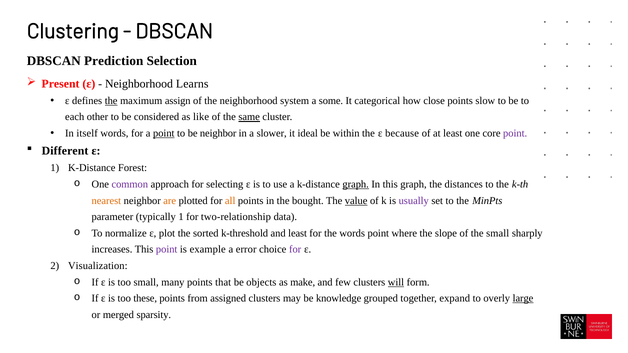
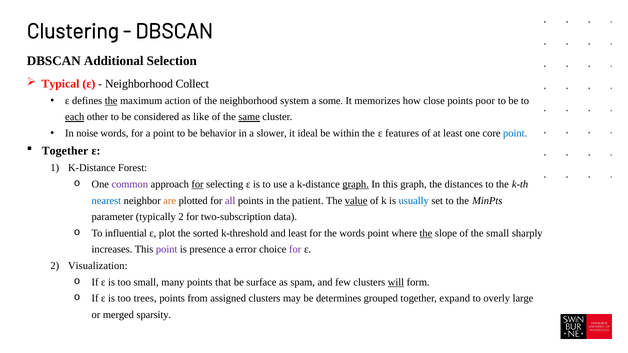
Prediction: Prediction -> Additional (114, 61)
Present: Present -> Typical (61, 84)
Learns: Learns -> Collect (192, 84)
assign: assign -> action (178, 101)
categorical: categorical -> memorizes (377, 101)
slow: slow -> poor (485, 101)
each underline: none -> present (75, 117)
itself: itself -> noise (87, 133)
point underline: present -> none (164, 133)
be neighbor: neighbor -> behavior (218, 133)
because: because -> features (402, 133)
point colour: purple -> blue (515, 133)
Different: Different -> Together (65, 151)
for underline: none -> present (198, 184)
nearest colour: orange -> blue (106, 201)
all colour: orange -> purple (230, 201)
bought: bought -> patient (308, 201)
usually colour: purple -> blue (414, 201)
typically 1: 1 -> 2 (181, 217)
two-relationship: two-relationship -> two-subscription (236, 217)
normalize: normalize -> influential (126, 233)
the underline: none -> present (426, 233)
example: example -> presence (208, 250)
objects: objects -> surface (261, 282)
make: make -> spam (303, 282)
these: these -> trees (145, 299)
knowledge: knowledge -> determines (339, 299)
large underline: present -> none (523, 299)
